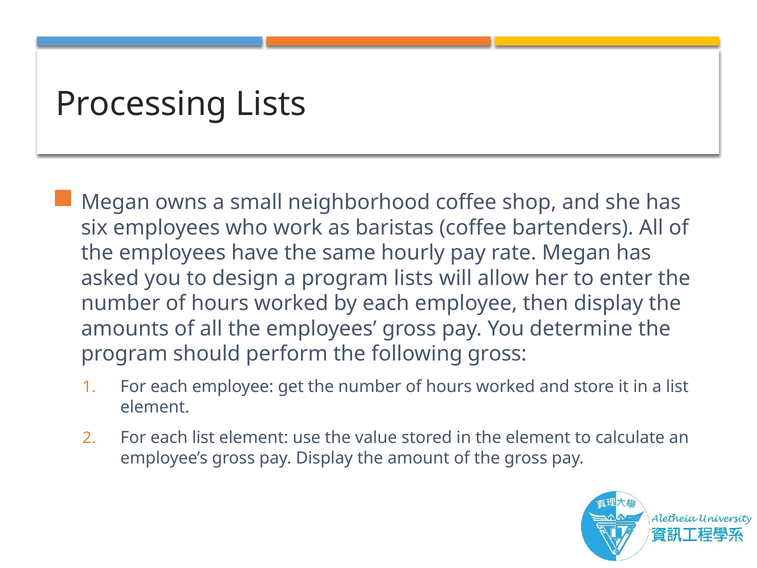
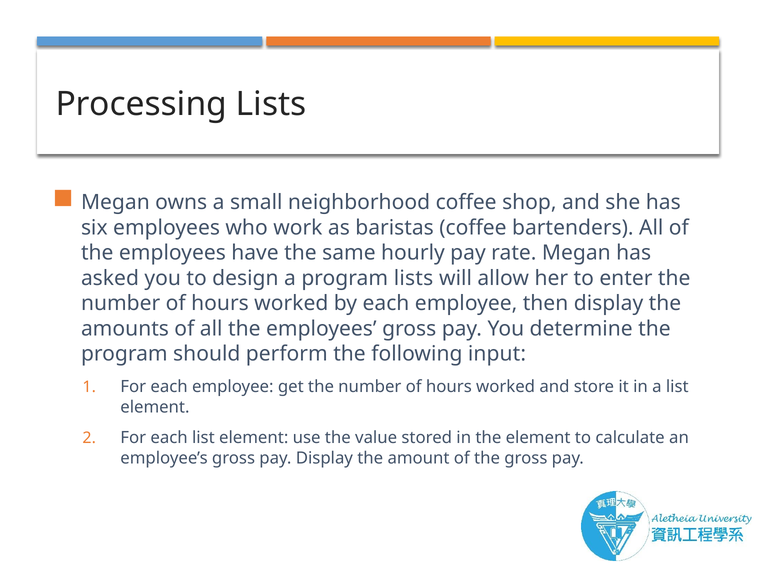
following gross: gross -> input (497, 354)
